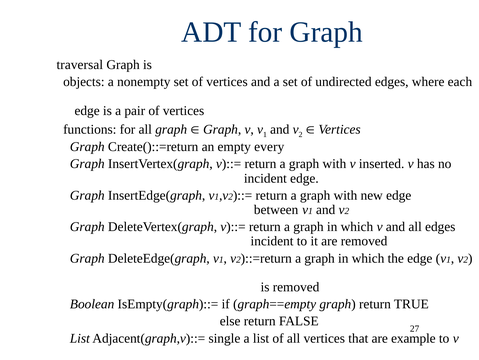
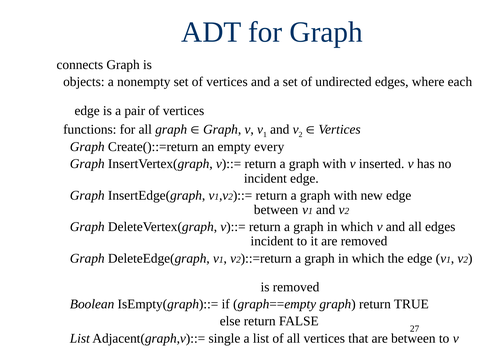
traversal: traversal -> connects (80, 65)
are example: example -> between (413, 338)
